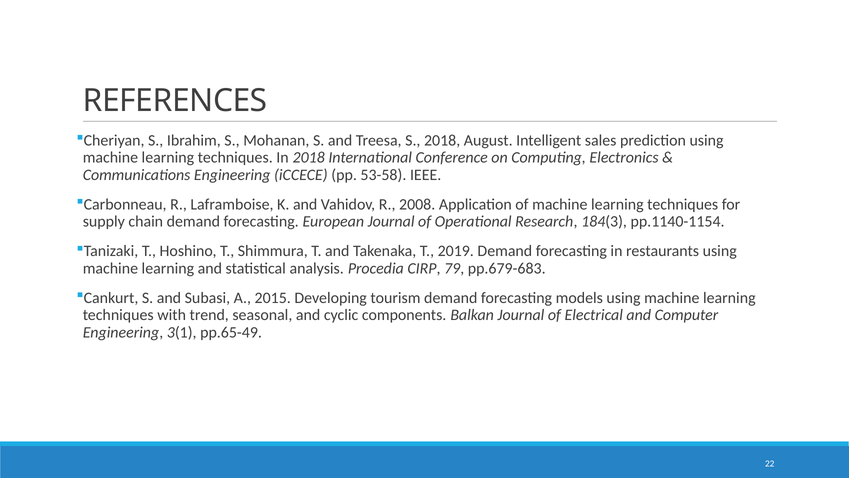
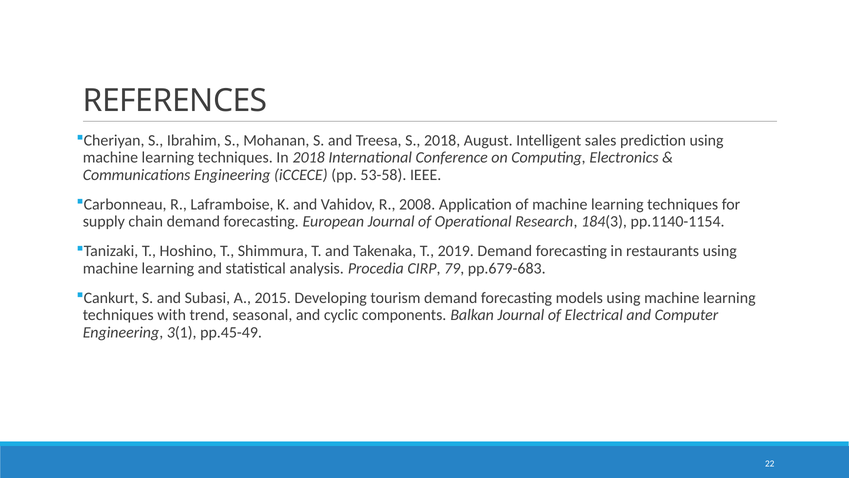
pp.65-49: pp.65-49 -> pp.45-49 (231, 332)
